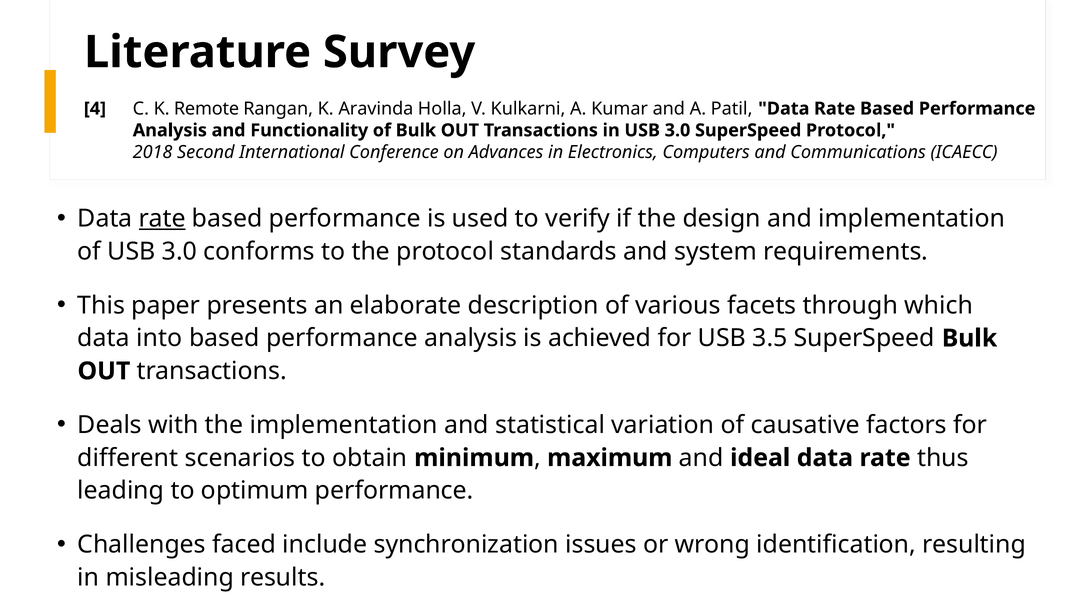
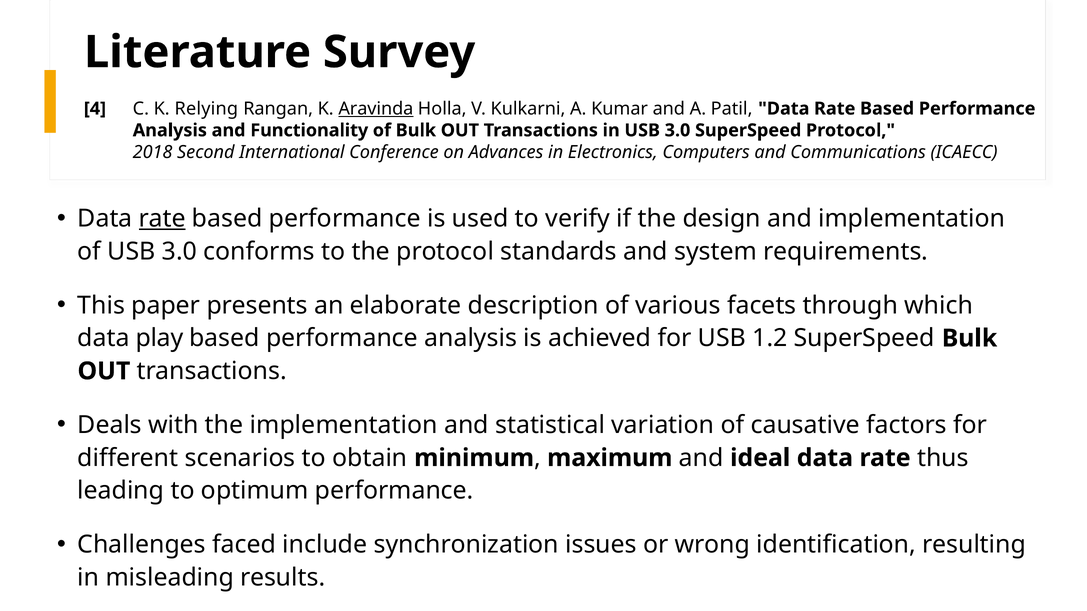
Remote: Remote -> Relying (206, 109)
Aravinda underline: none -> present (376, 109)
into: into -> play (160, 339)
3.5: 3.5 -> 1.2 (770, 339)
